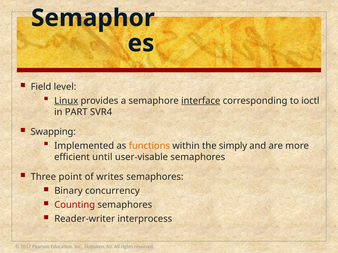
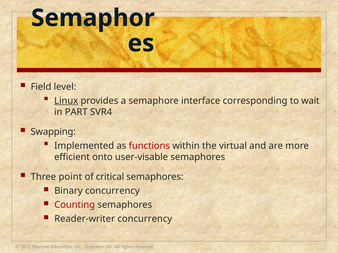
interface underline: present -> none (201, 101)
ioctl: ioctl -> wait (310, 101)
functions colour: orange -> red (149, 146)
simply: simply -> virtual (233, 146)
until: until -> onto (102, 157)
writes: writes -> critical (110, 177)
Reader-writer interprocess: interprocess -> concurrency (145, 219)
